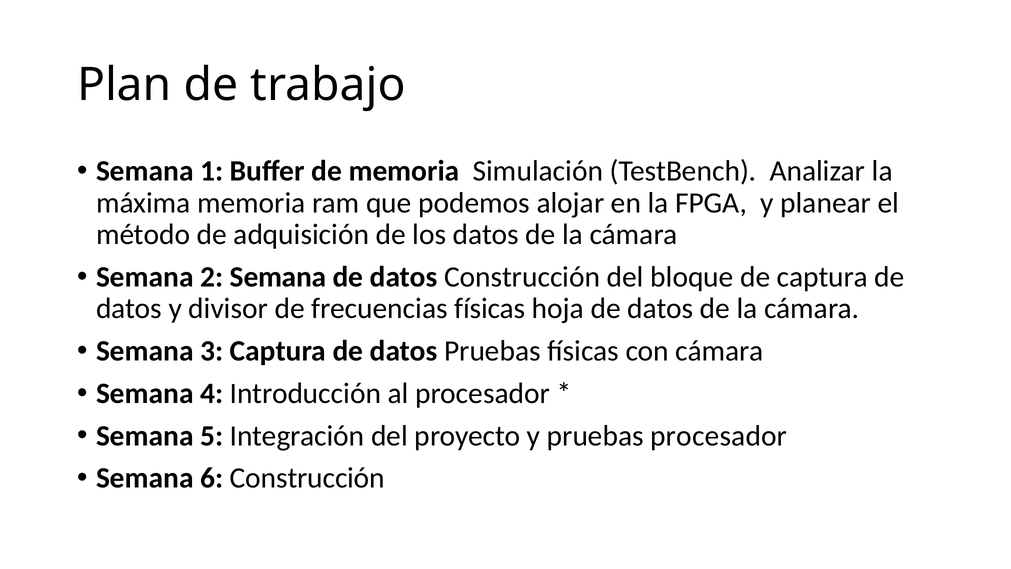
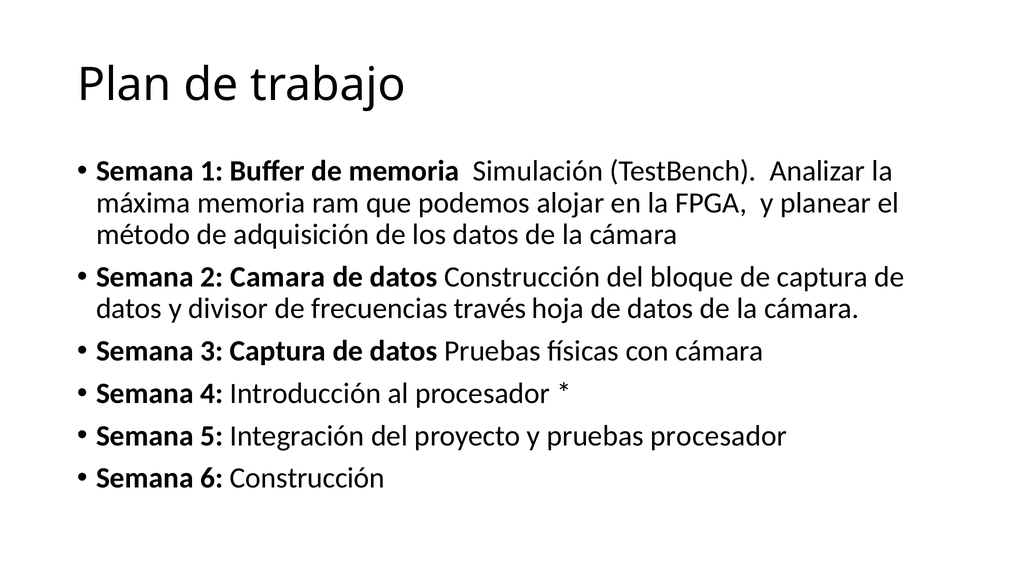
2 Semana: Semana -> Camara (278, 277)
frecuencias físicas: físicas -> través (490, 309)
